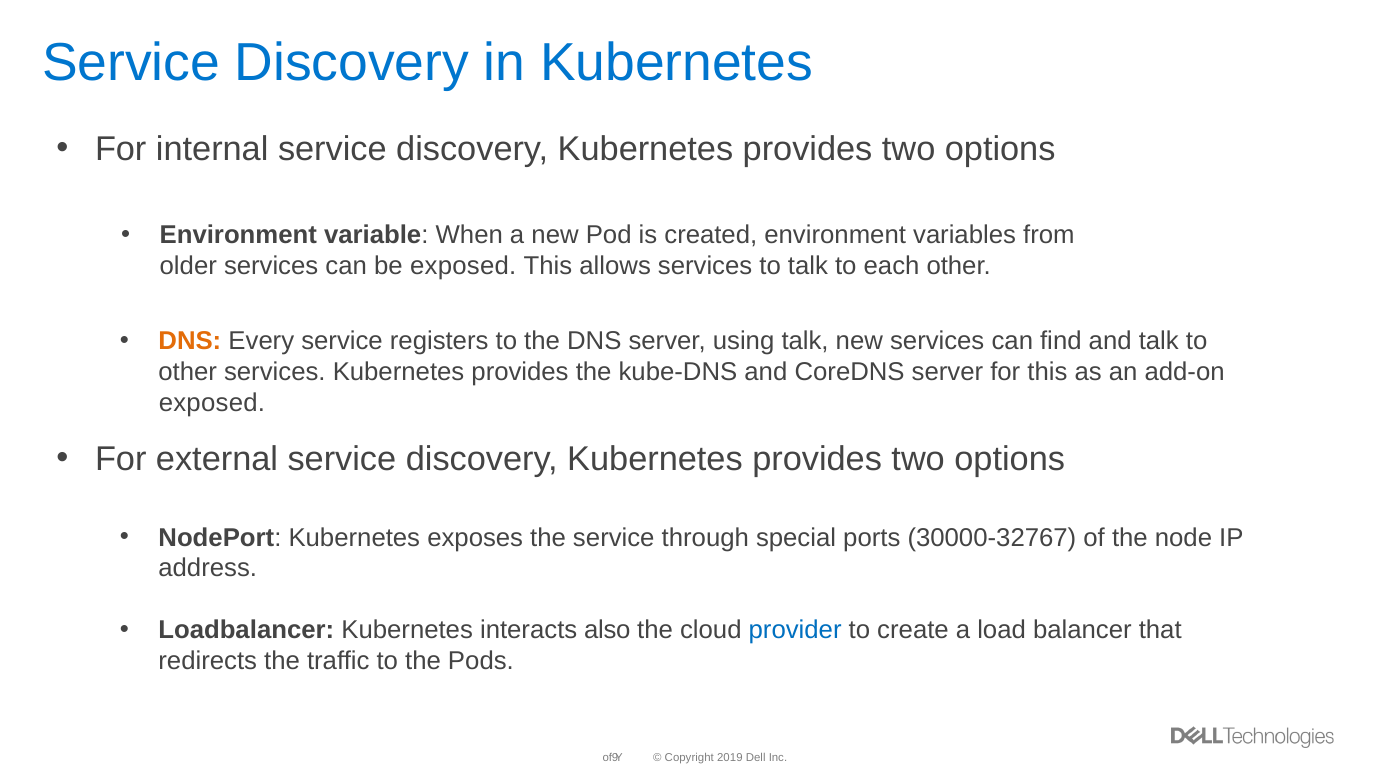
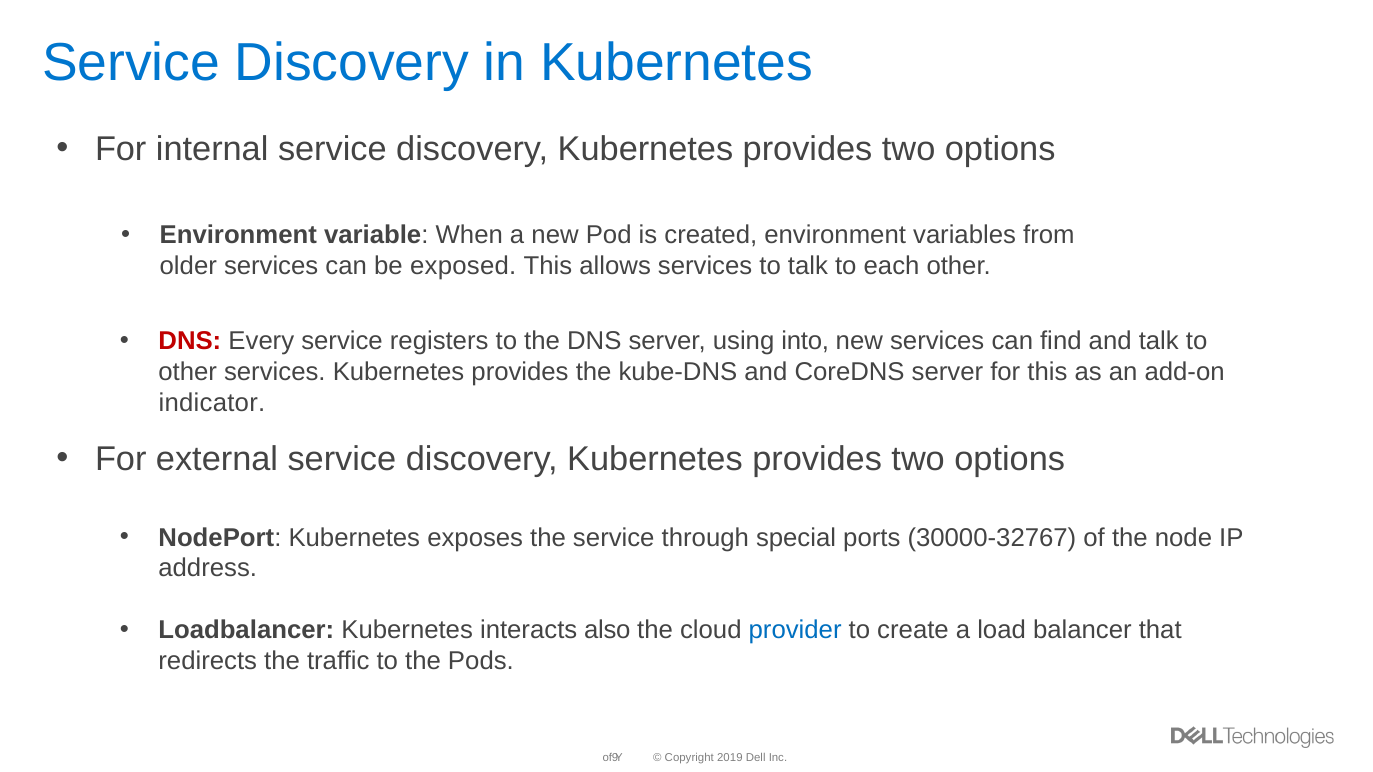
DNS colour: orange -> red (190, 341)
using talk: talk -> into (805, 341)
exposed: exposed -> indicator (212, 403)
